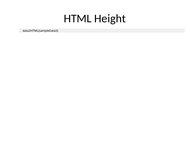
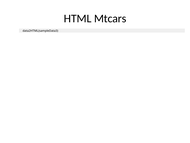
Height: Height -> Mtcars (110, 18)
